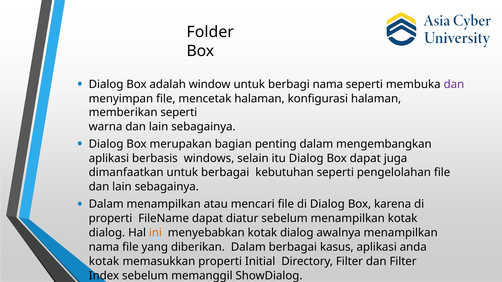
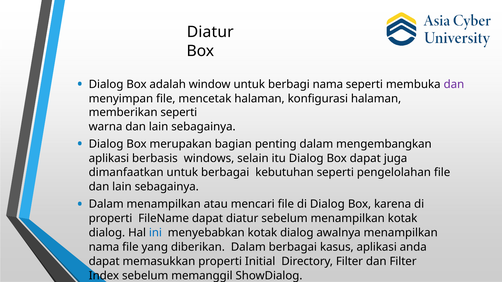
Folder: Folder -> Diatur (210, 32)
ini colour: orange -> blue (155, 233)
kotak: kotak -> dapat (104, 262)
